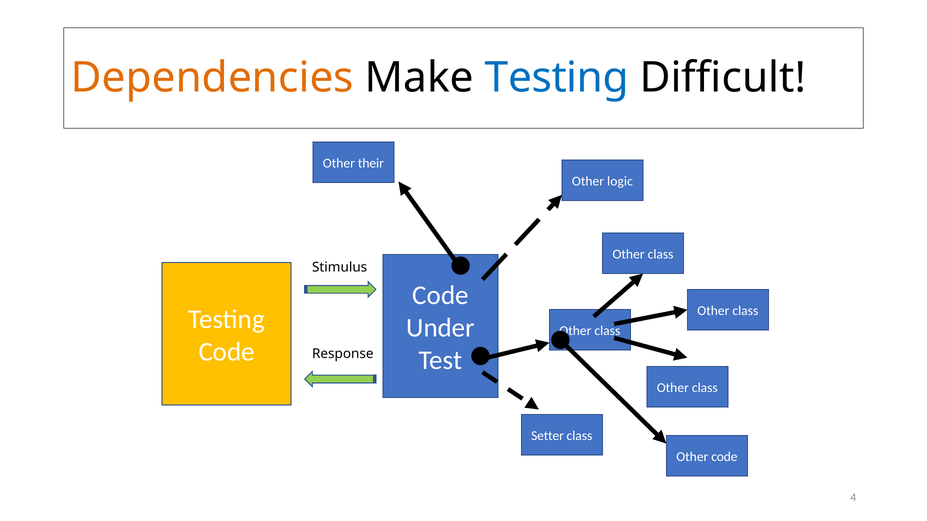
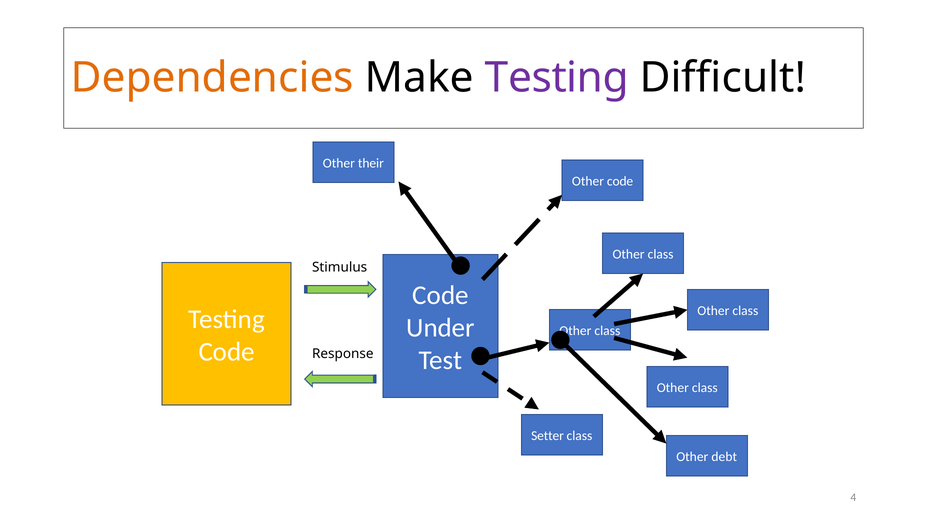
Testing colour: blue -> purple (557, 78)
Other logic: logic -> code (620, 181)
Other code: code -> debt (724, 457)
